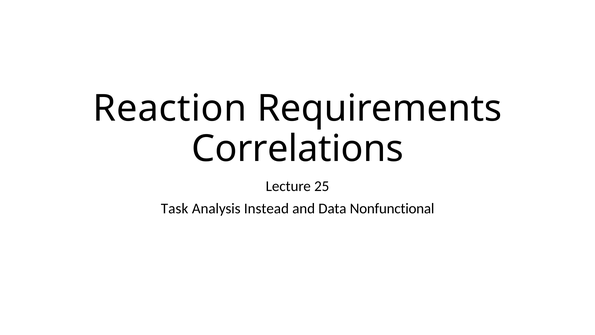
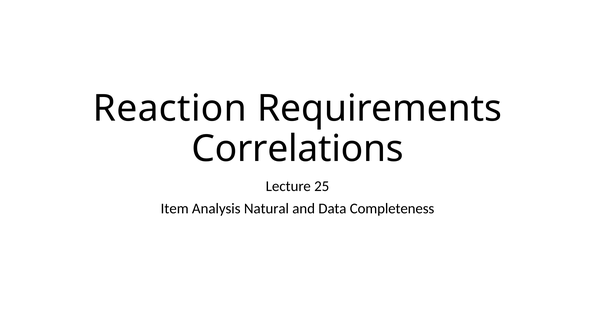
Task: Task -> Item (175, 208)
Instead: Instead -> Natural (266, 208)
Nonfunctional: Nonfunctional -> Completeness (392, 208)
